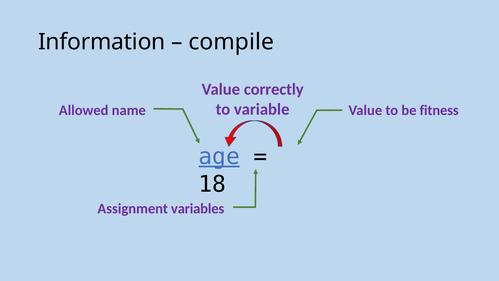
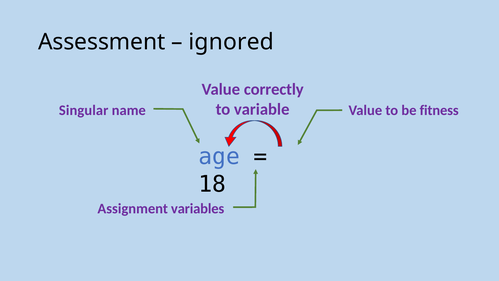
Information: Information -> Assessment (102, 42)
compile: compile -> ignored (231, 42)
Allowed: Allowed -> Singular (84, 110)
age underline: present -> none (219, 156)
